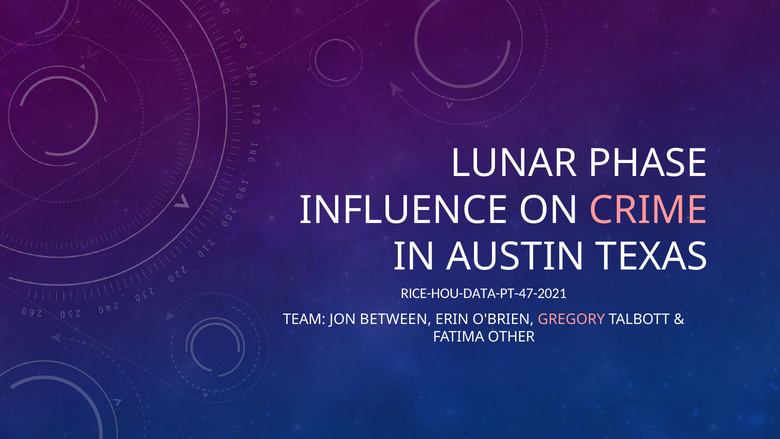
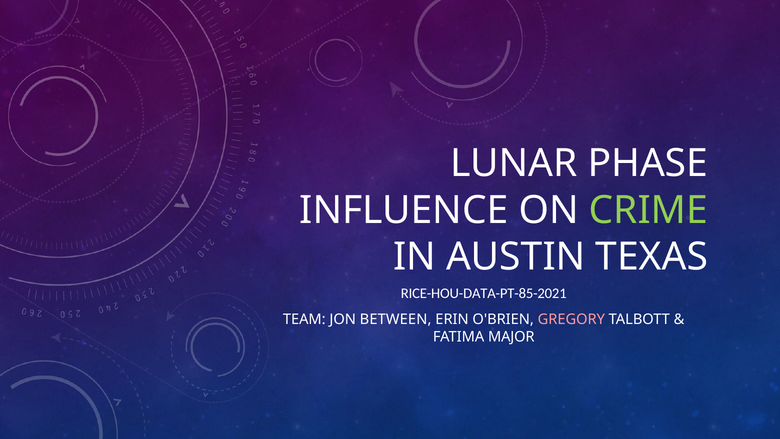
CRIME colour: pink -> light green (648, 210)
RICE-HOU-DATA-PT-47-2021: RICE-HOU-DATA-PT-47-2021 -> RICE-HOU-DATA-PT-85-2021 (484, 293)
OTHER: OTHER -> MAJOR (511, 337)
